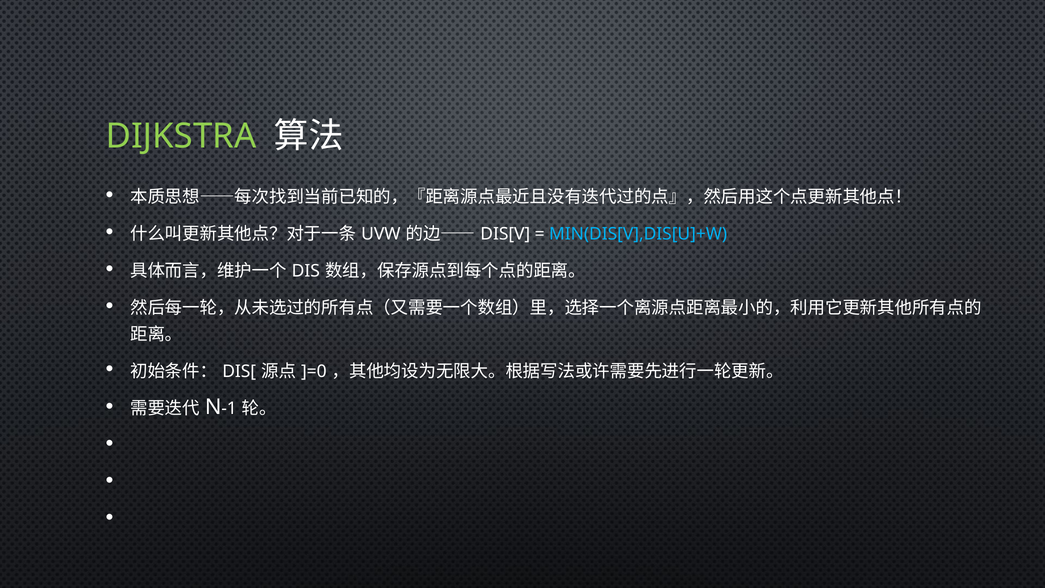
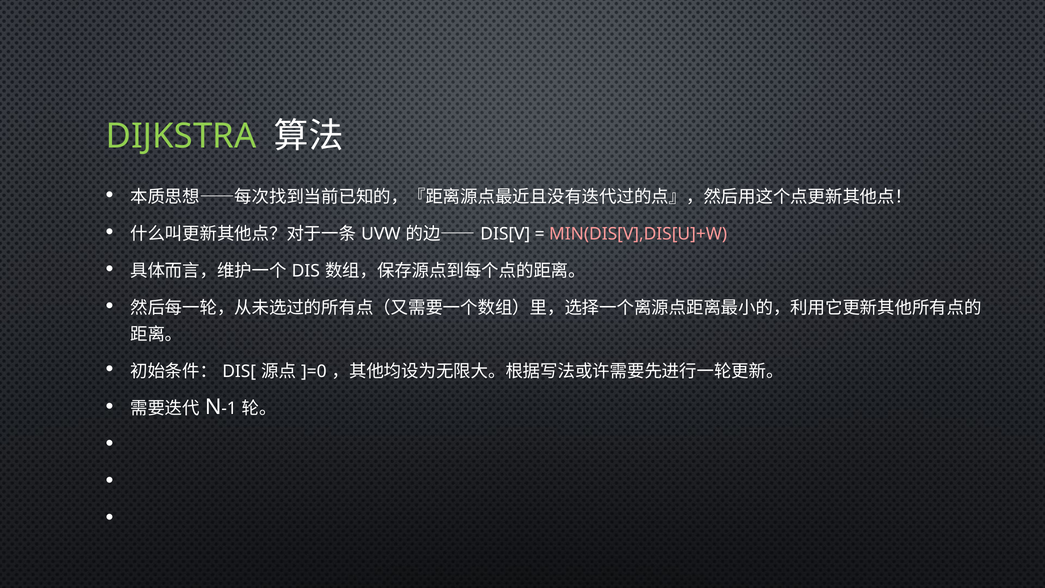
MIN(DIS[V],DIS[U]+W colour: light blue -> pink (638, 234)
